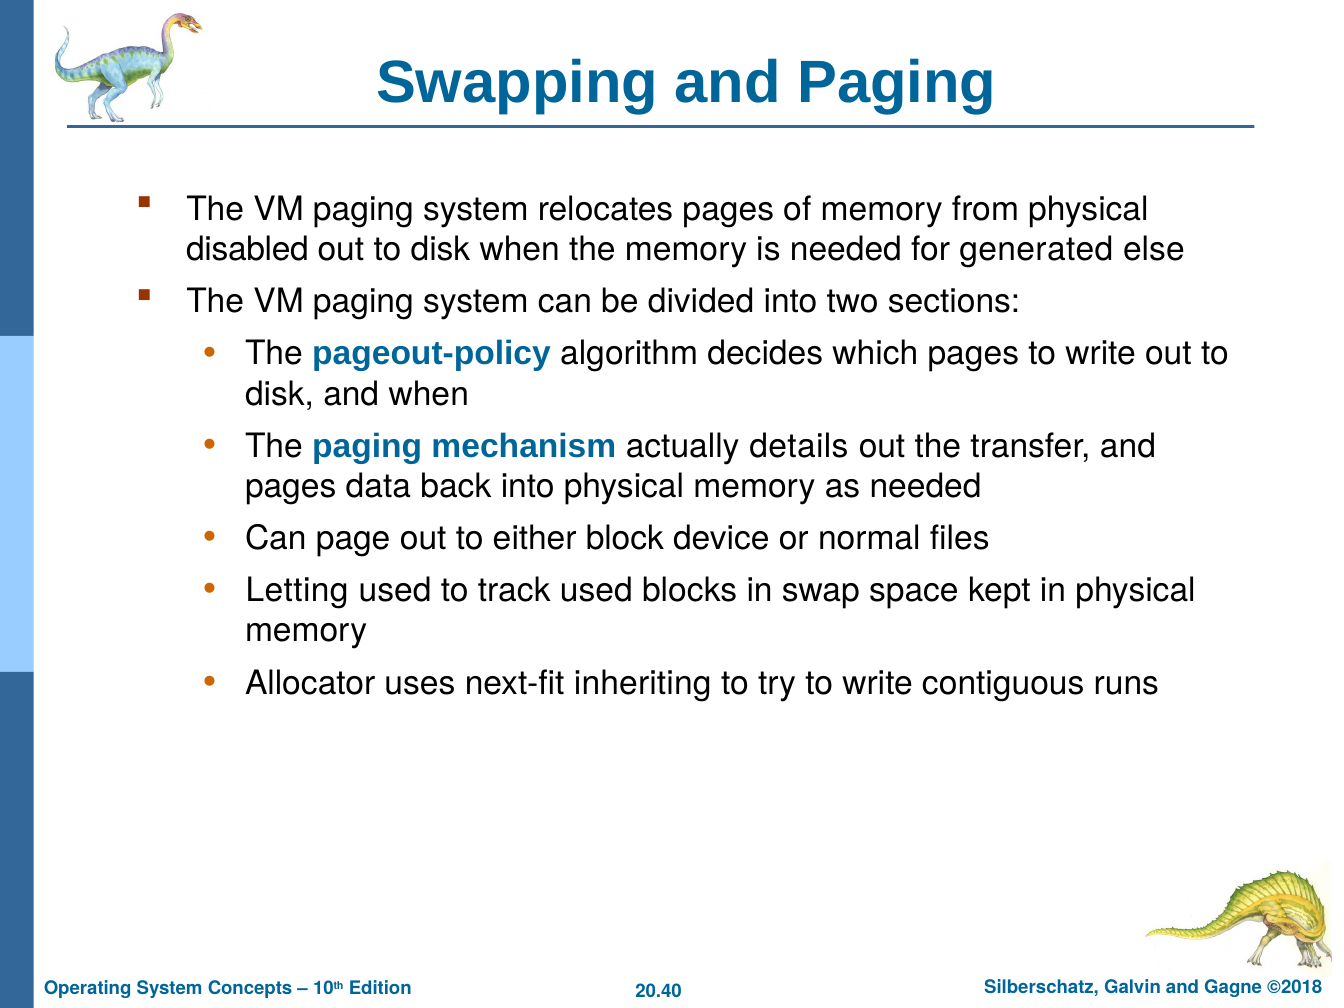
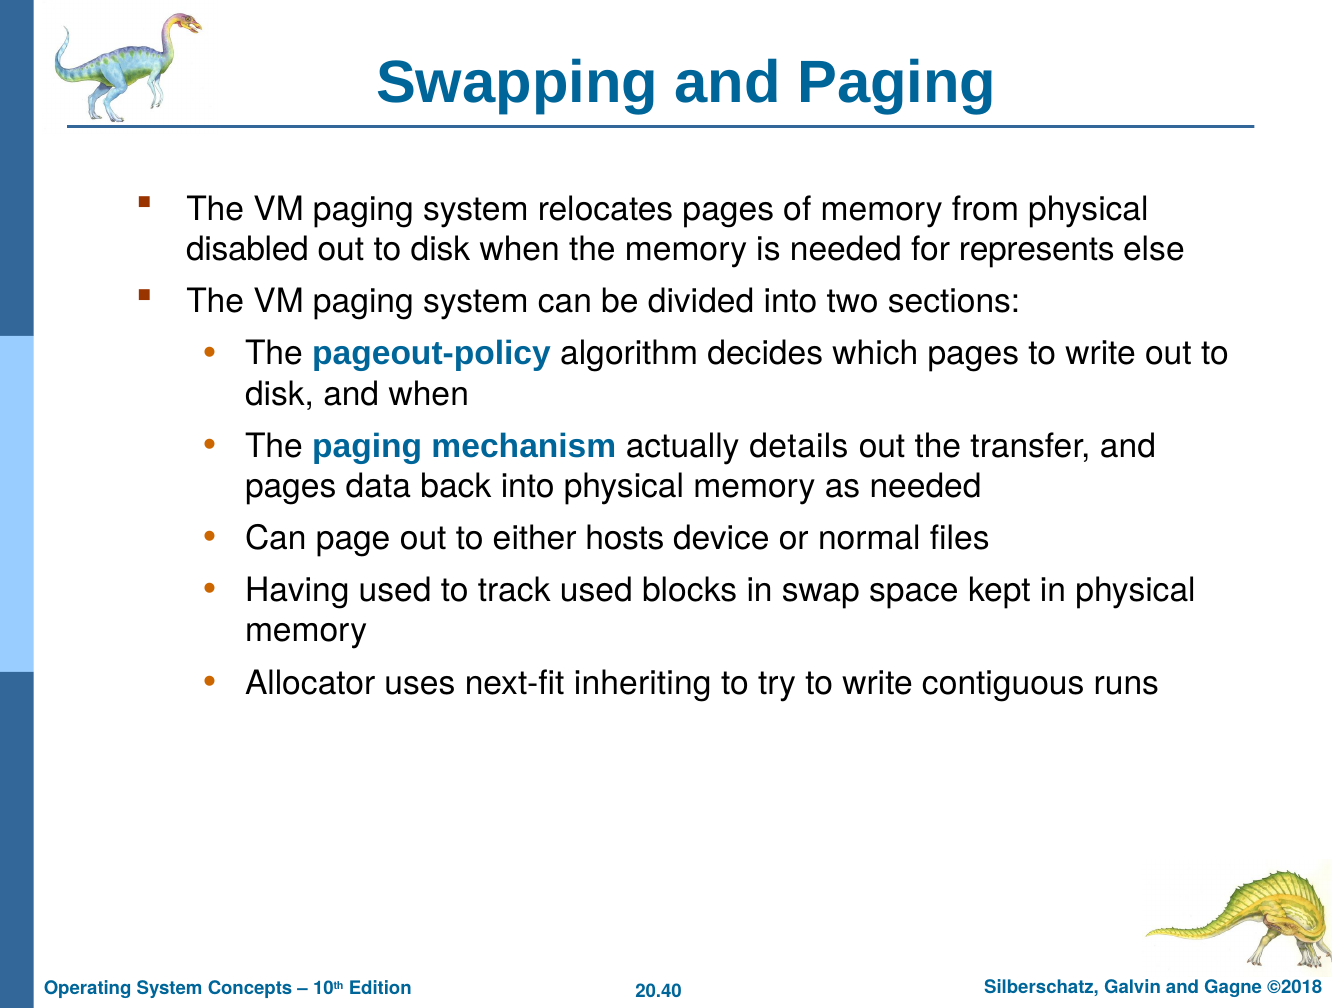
generated: generated -> represents (1037, 250)
block: block -> hosts (625, 538)
Letting: Letting -> Having (297, 591)
